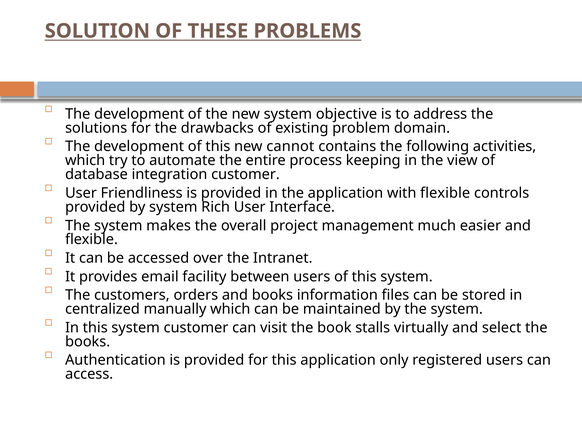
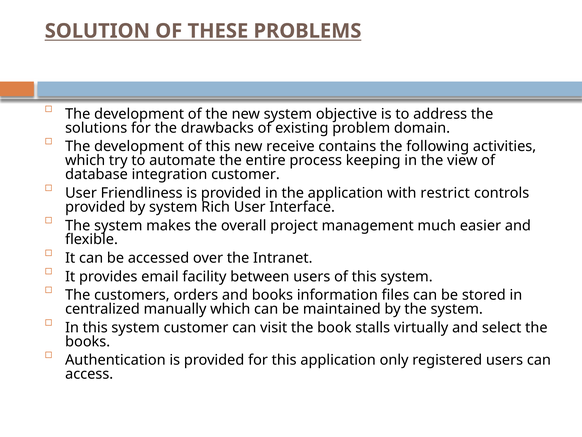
cannot: cannot -> receive (290, 146)
with flexible: flexible -> restrict (445, 193)
